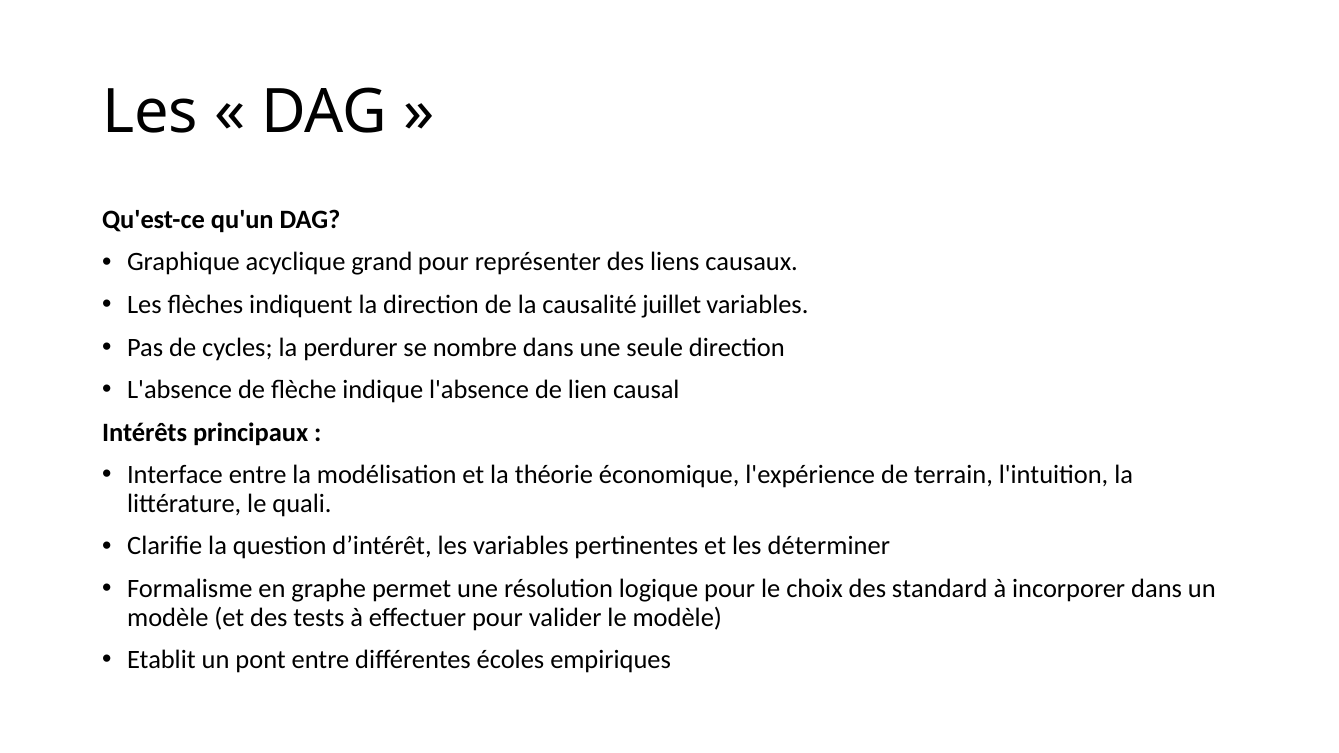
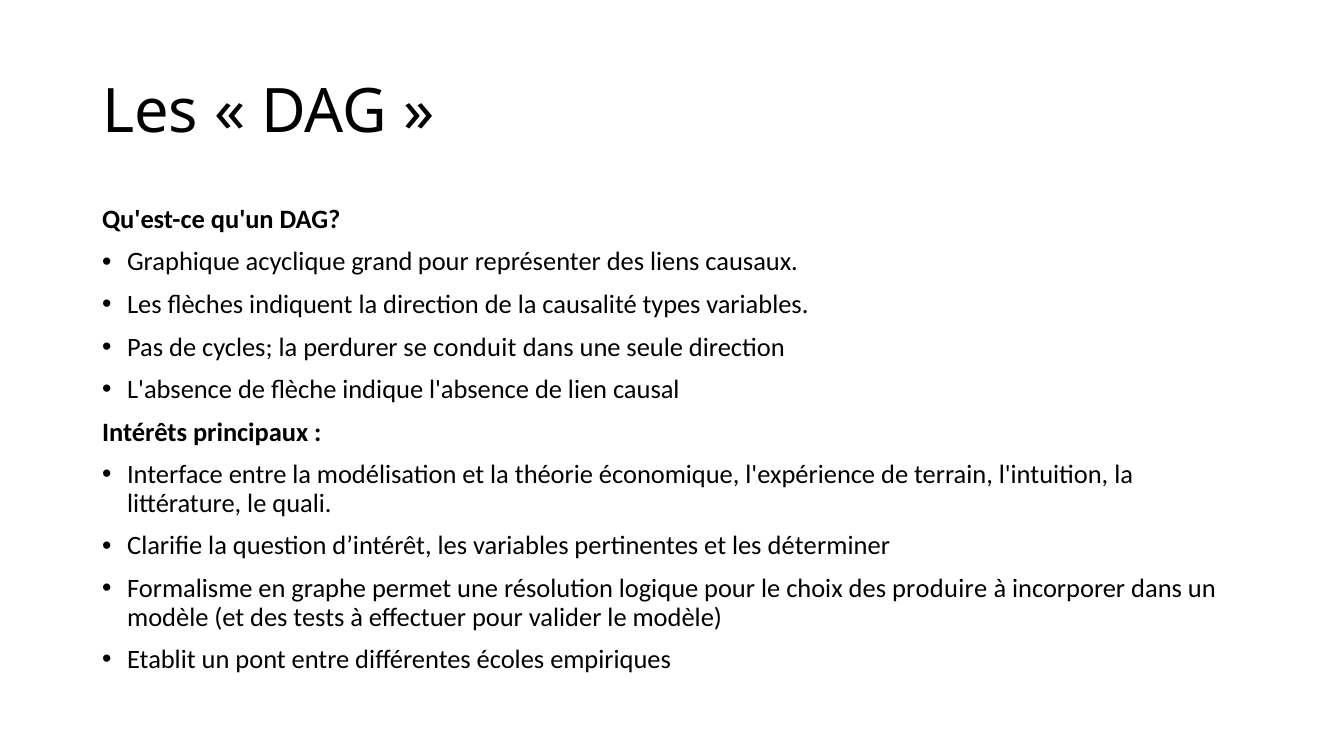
juillet: juillet -> types (672, 305)
nombre: nombre -> conduit (475, 347)
standard: standard -> produire (940, 589)
